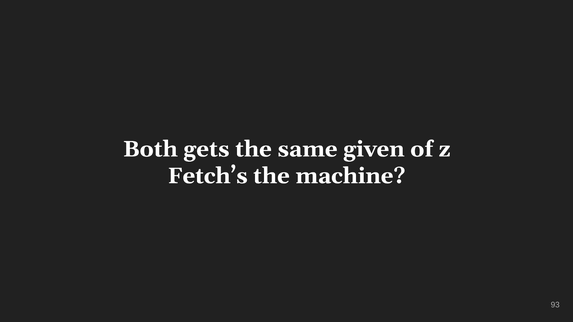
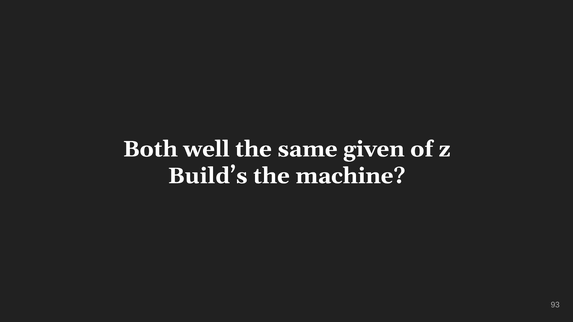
gets: gets -> well (207, 149)
Fetch’s: Fetch’s -> Build’s (208, 176)
